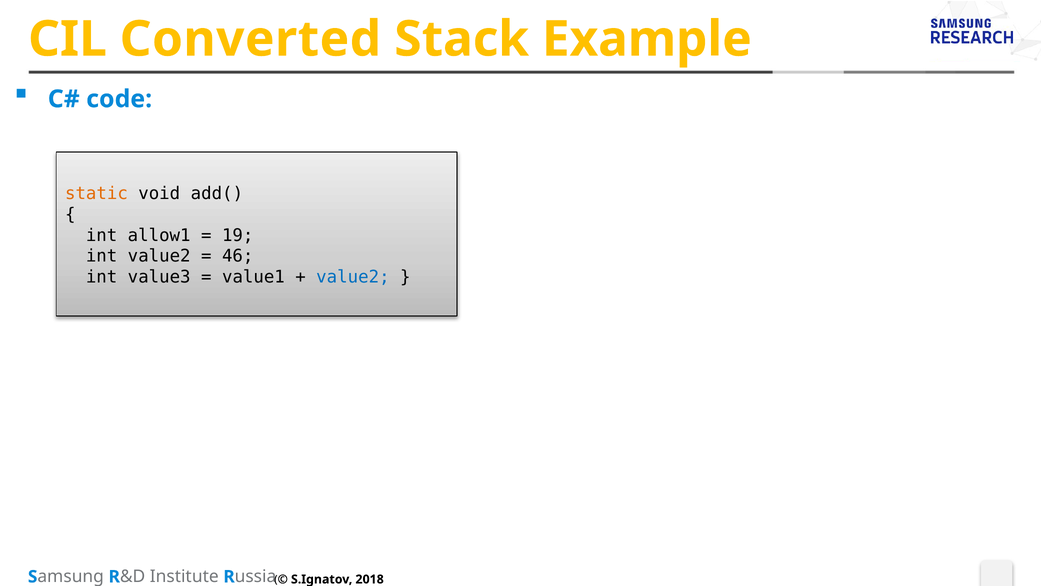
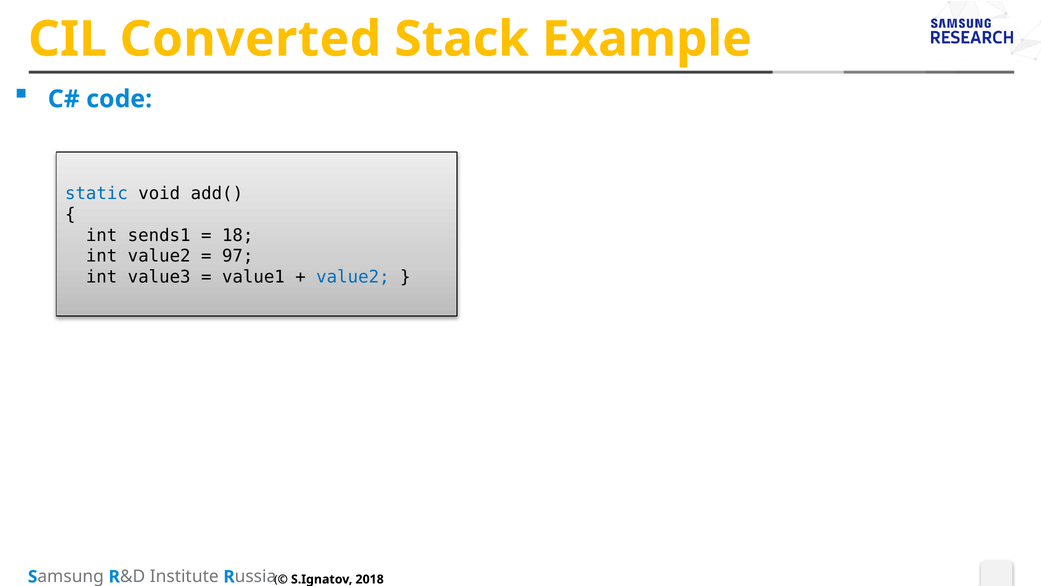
static colour: orange -> blue (96, 193)
allow1: allow1 -> sends1 (159, 235)
19: 19 -> 18 (238, 235)
46: 46 -> 97 (238, 256)
